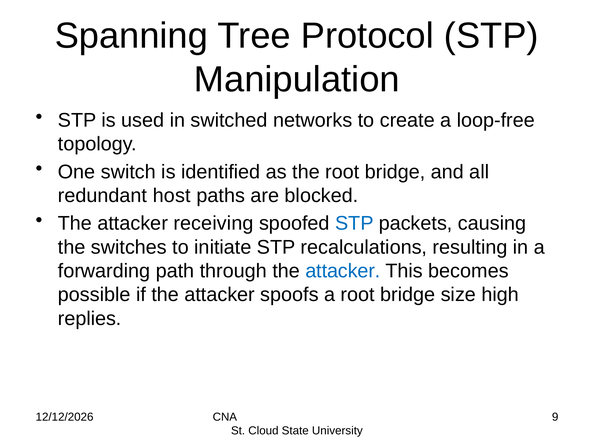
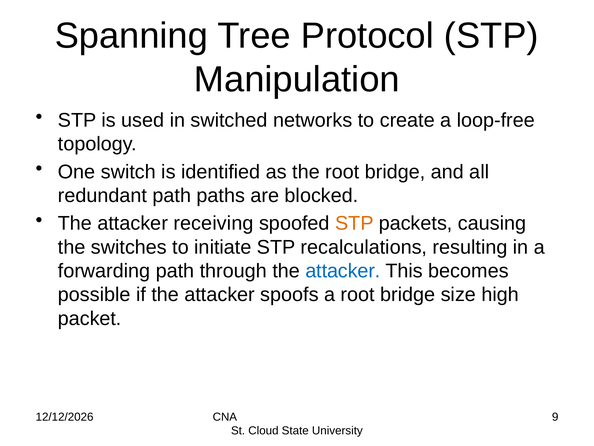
redundant host: host -> path (172, 195)
STP colour: blue -> orange (354, 223)
replies: replies -> packet (90, 318)
